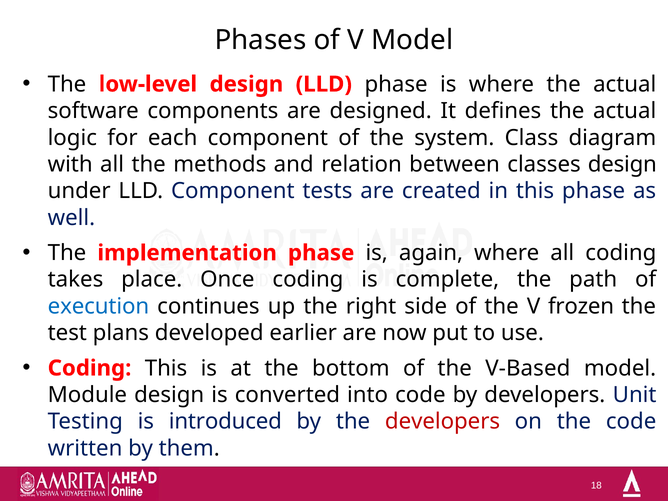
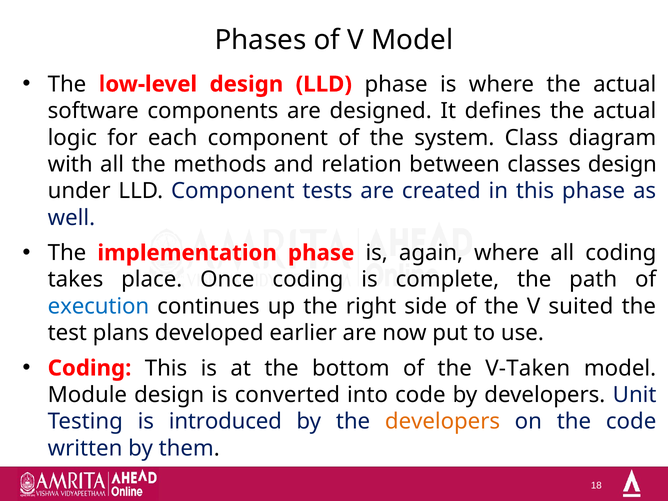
frozen: frozen -> suited (581, 306)
V-Based: V-Based -> V-Taken (528, 368)
developers colour: red -> orange (443, 422)
